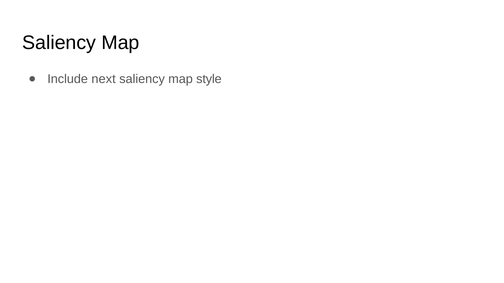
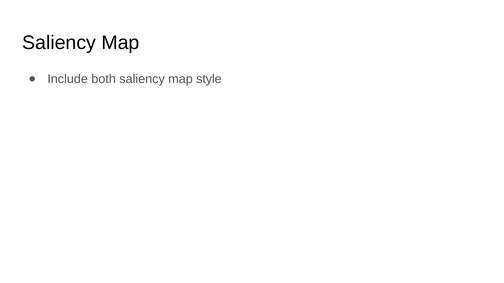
next: next -> both (104, 79)
